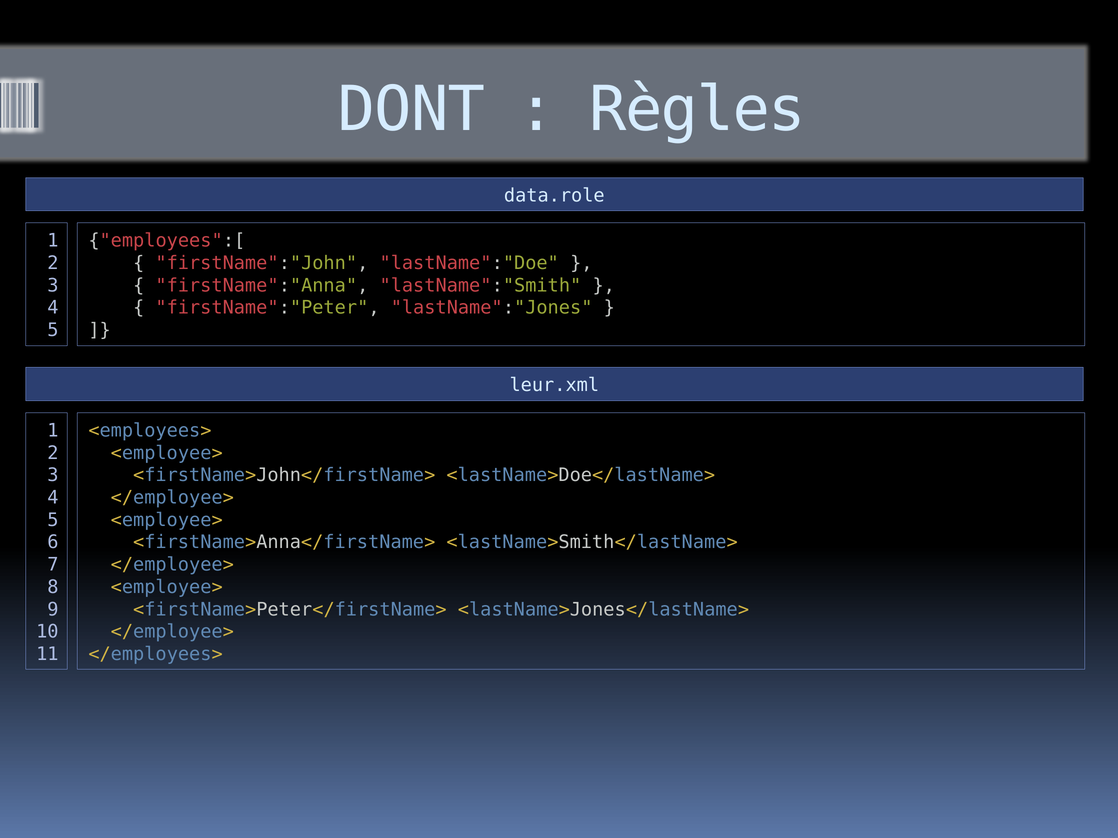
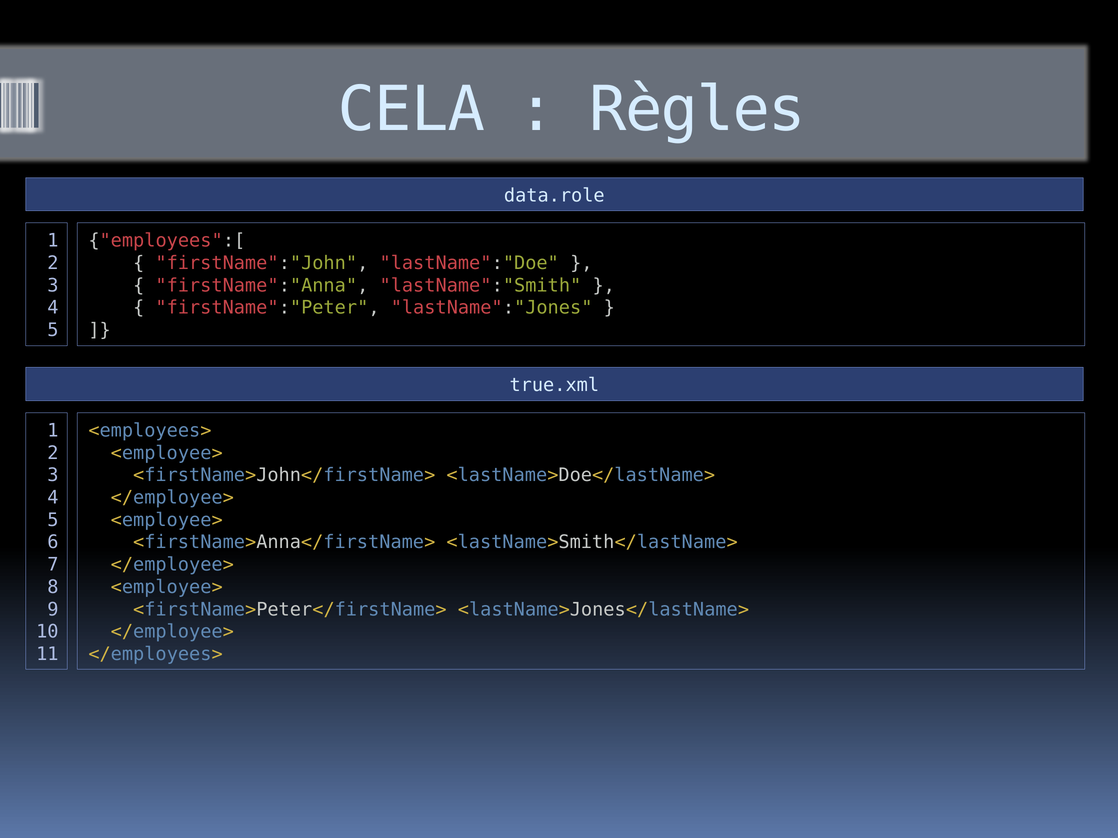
DONT: DONT -> CELA (411, 110)
leur.xml: leur.xml -> true.xml (554, 386)
